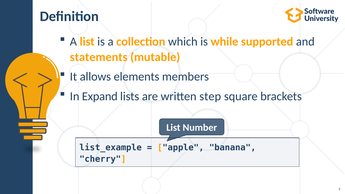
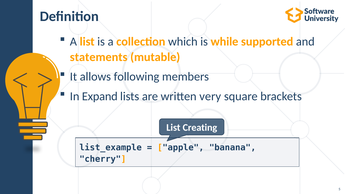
elements: elements -> following (137, 77)
step: step -> very (210, 96)
Number: Number -> Creating (200, 128)
